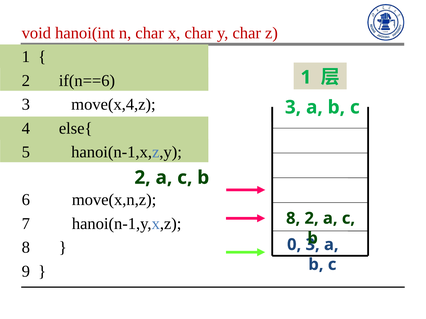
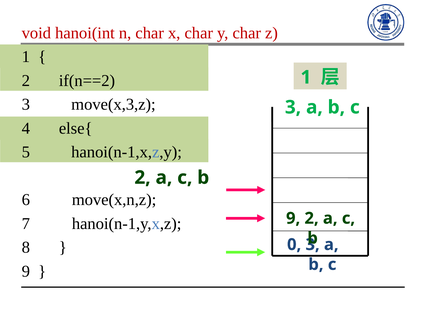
if(n==6: if(n==6 -> if(n==2 (87, 81)
move(x,4,z: move(x,4,z -> move(x,3,z (113, 105)
8: 8 -> 9 (293, 219)
